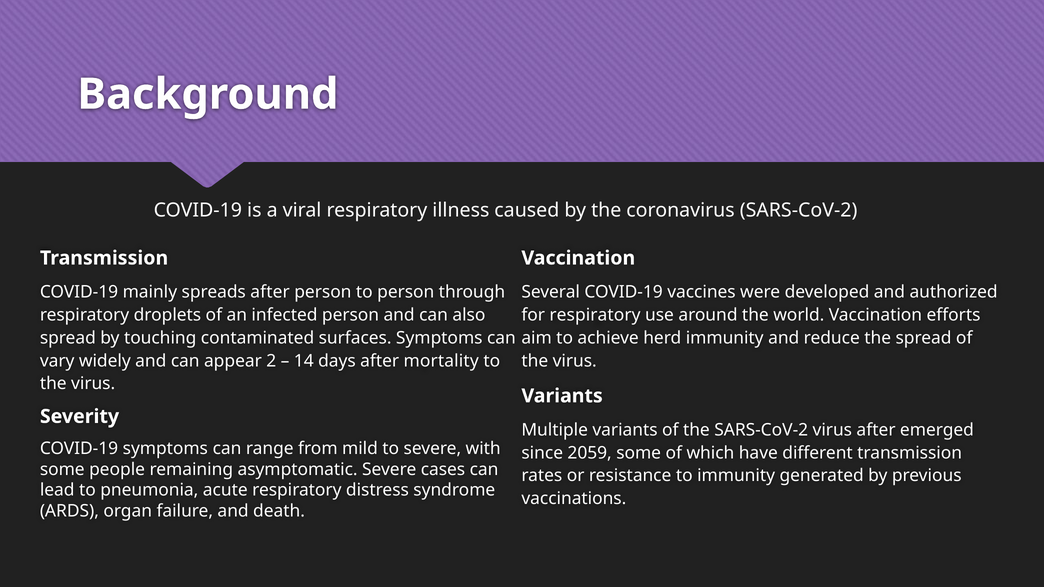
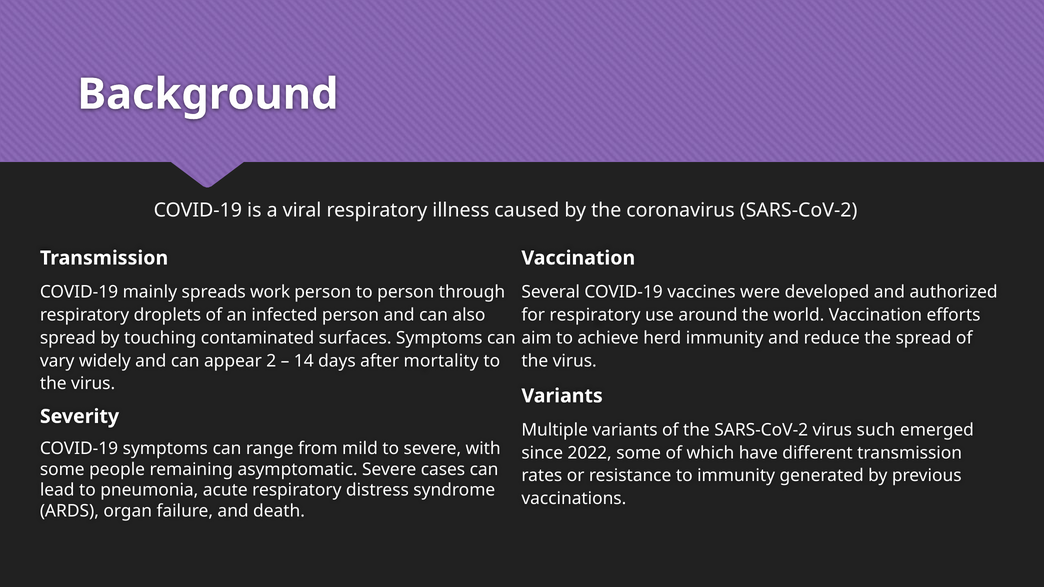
spreads after: after -> work (270, 292)
virus after: after -> such (876, 430)
2059: 2059 -> 2022 (590, 453)
